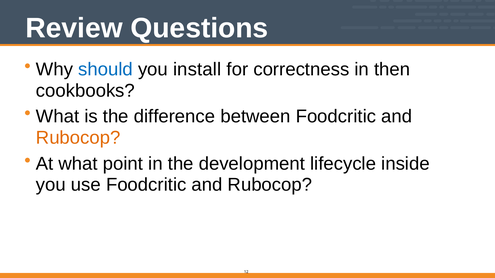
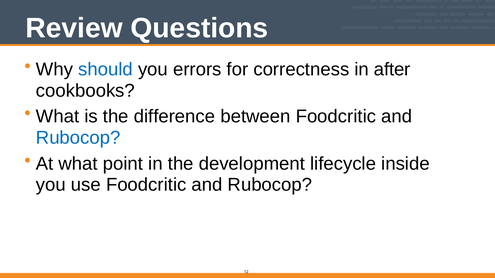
install: install -> errors (197, 70)
then: then -> after (392, 70)
Rubocop colour: orange -> blue (78, 138)
